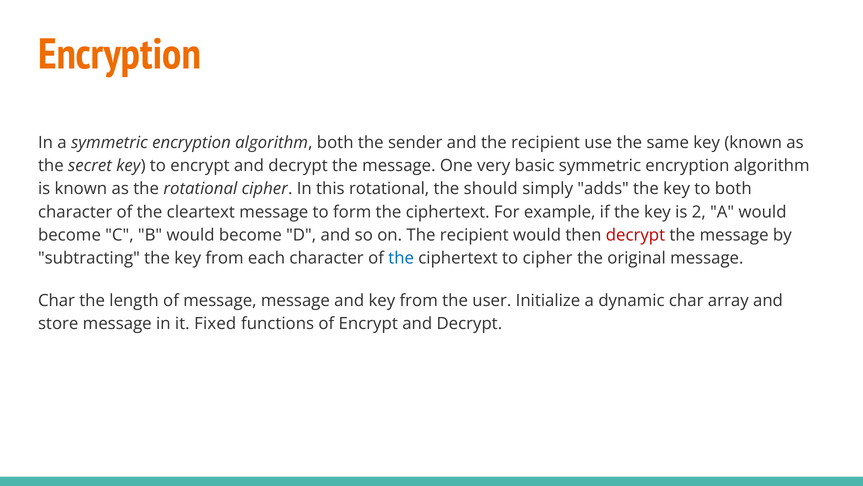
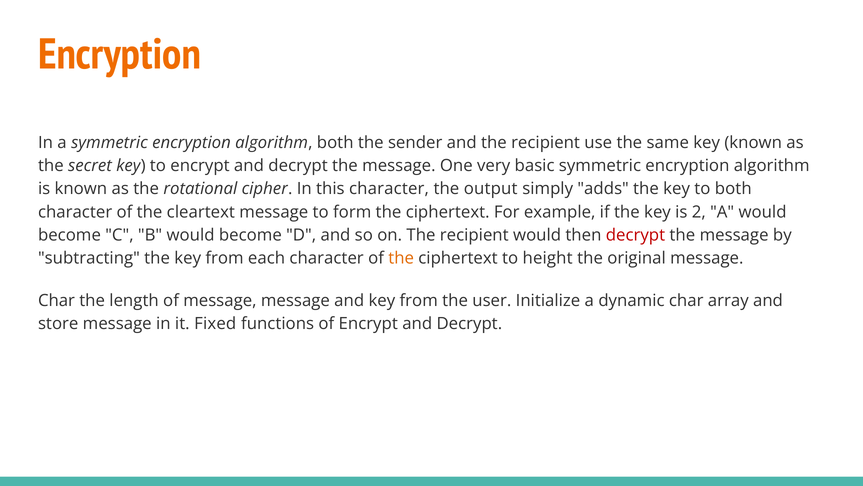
this rotational: rotational -> character (389, 189)
should: should -> output (491, 189)
the colour: blue -> orange (401, 258)
to cipher: cipher -> height (548, 258)
